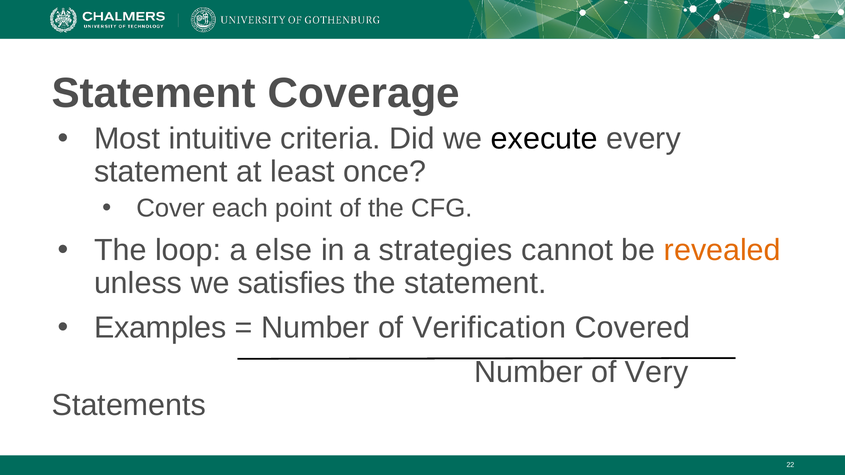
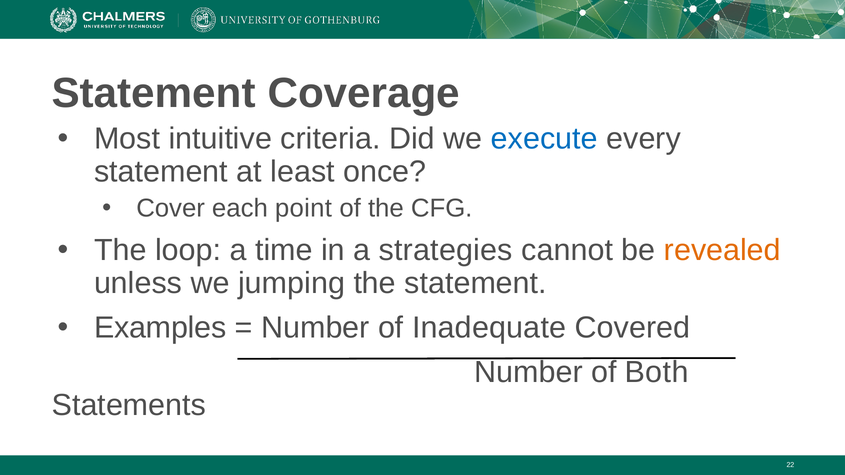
execute colour: black -> blue (544, 139)
else: else -> time (284, 250)
satisfies: satisfies -> jumping (292, 283)
Verification: Verification -> Inadequate (489, 328)
Very: Very -> Both (657, 373)
